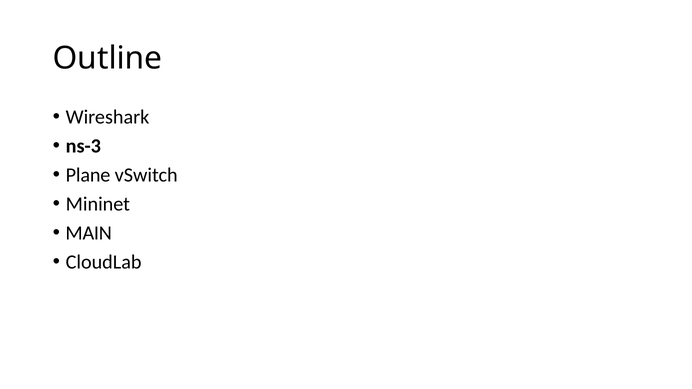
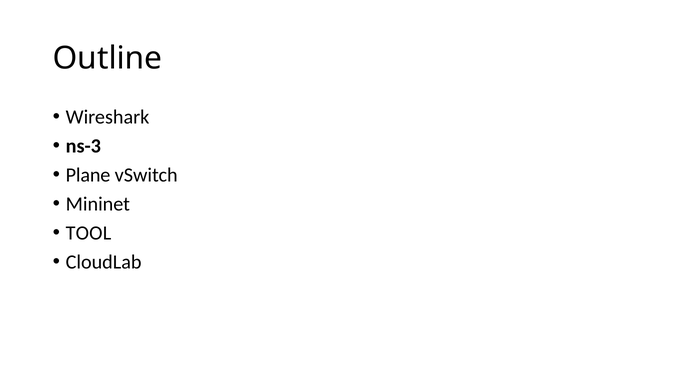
MAIN: MAIN -> TOOL (88, 233)
